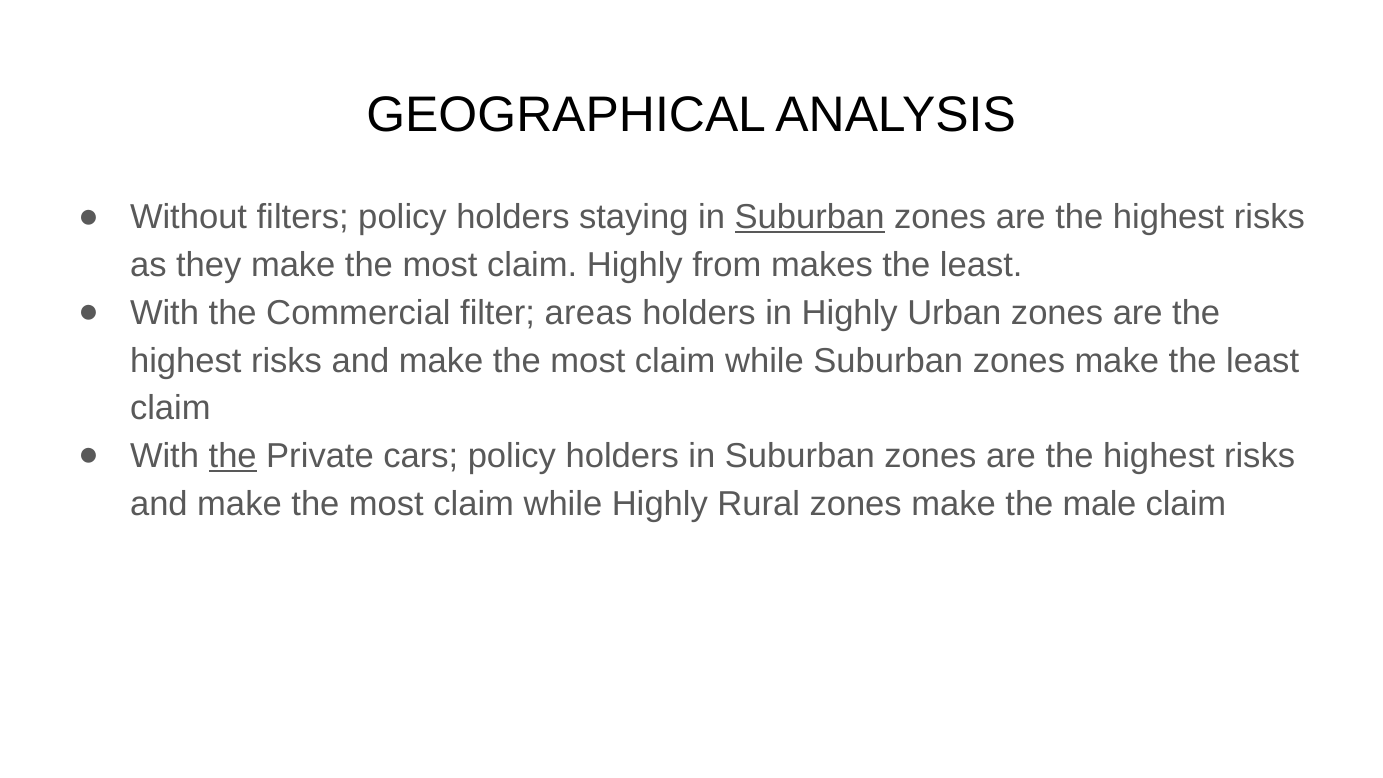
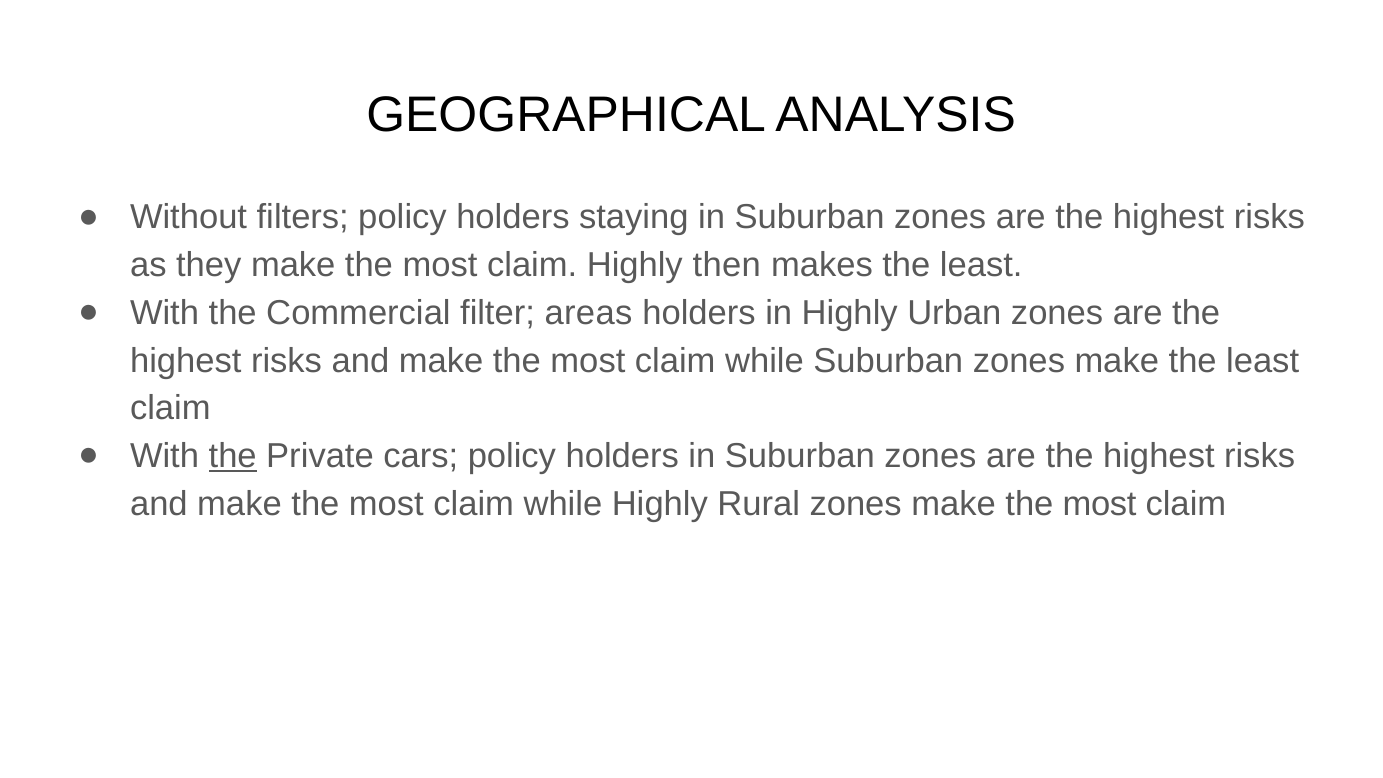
Suburban underline: present -> none (810, 217)
from: from -> then (727, 265)
zones make the male: male -> most (1100, 504)
